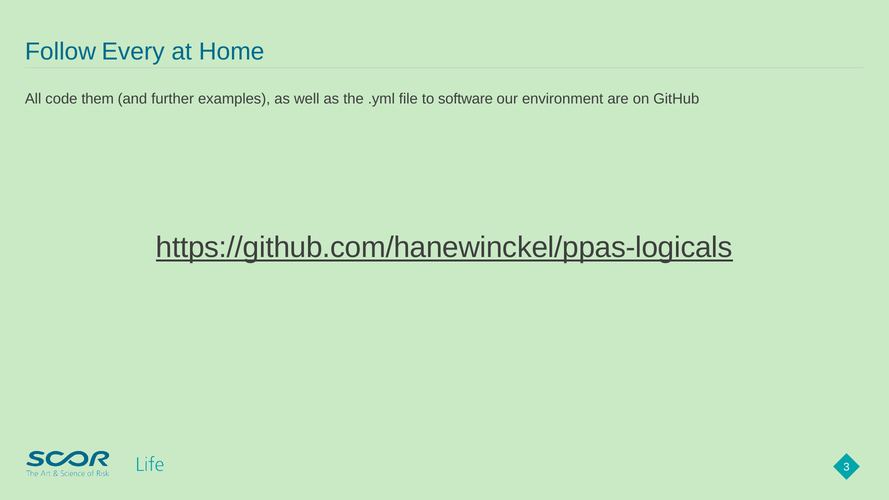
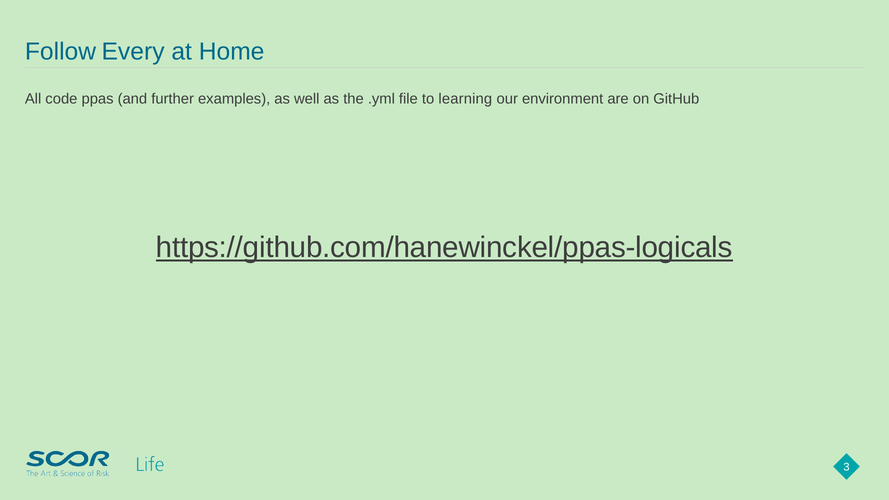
them: them -> ppas (98, 99)
software: software -> learning (465, 99)
